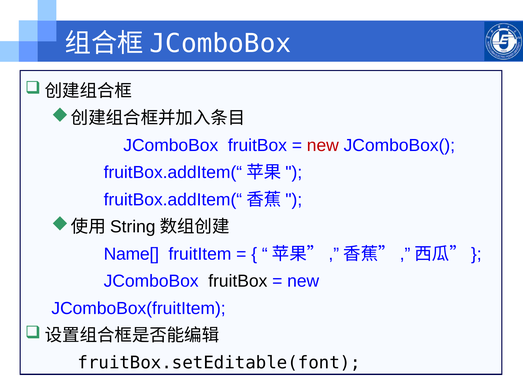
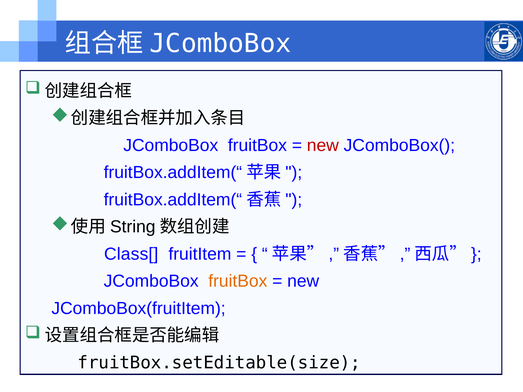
Name[: Name[ -> Class[ (131, 254)
fruitBox colour: black -> orange (238, 281)
fruitBox.setEditable(font: fruitBox.setEditable(font -> fruitBox.setEditable(size (219, 363)
